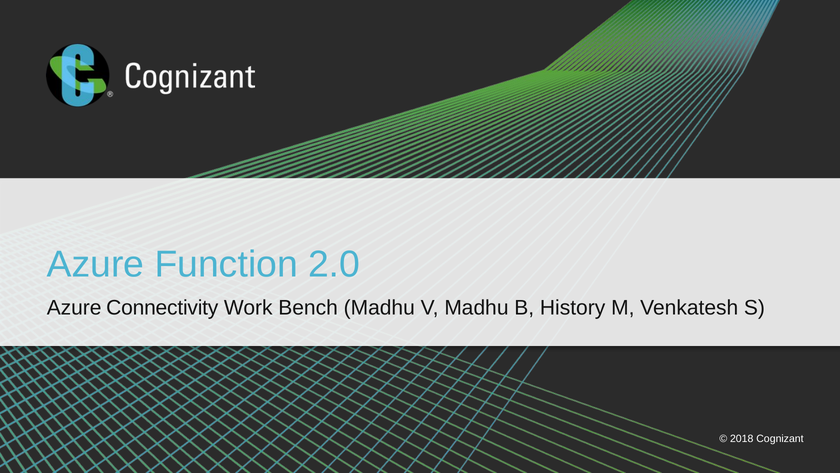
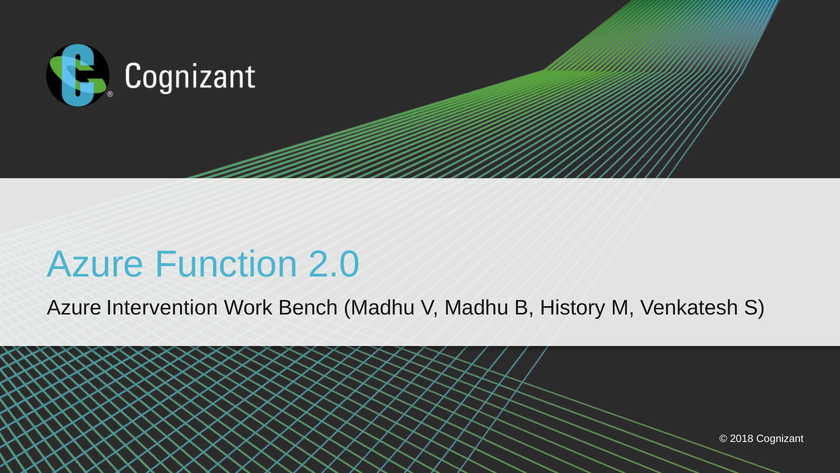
Connectivity: Connectivity -> Intervention (162, 307)
